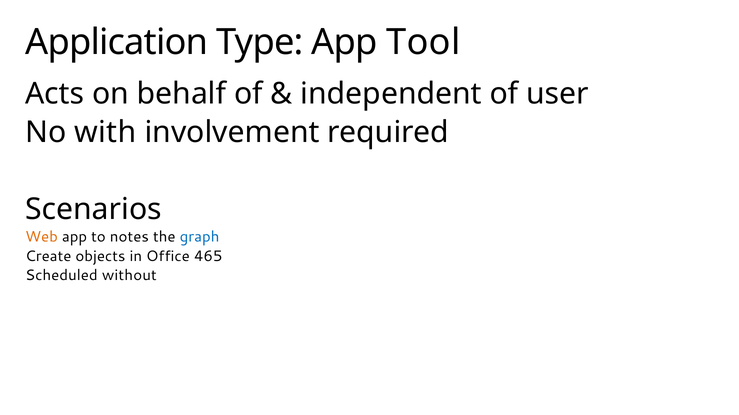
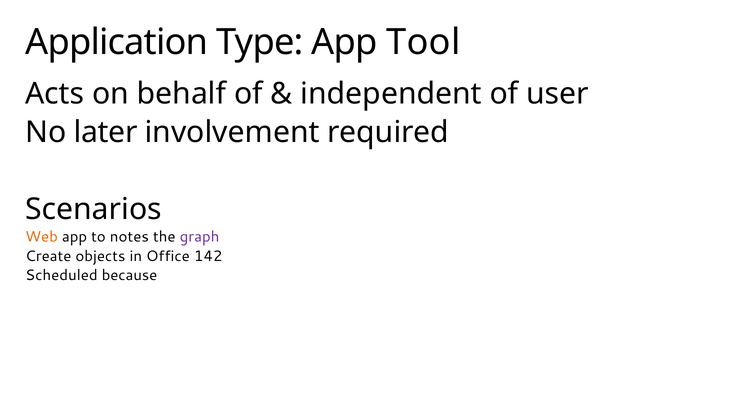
with: with -> later (106, 132)
graph colour: blue -> purple (200, 237)
465: 465 -> 142 (208, 257)
without: without -> because (130, 276)
